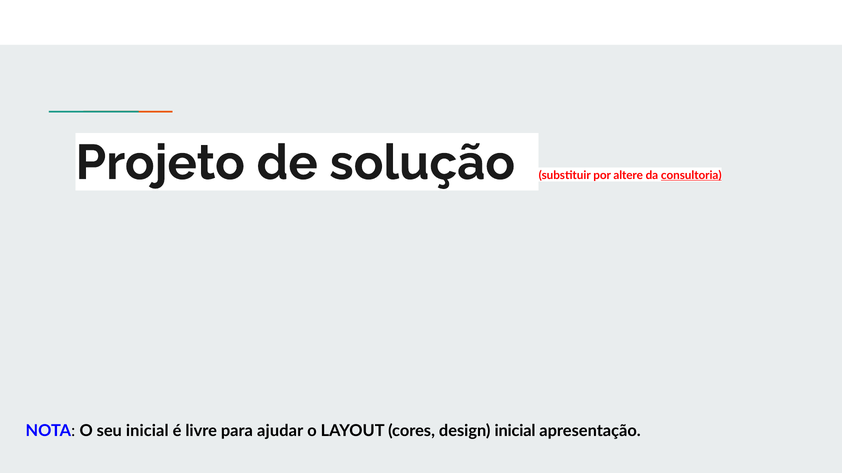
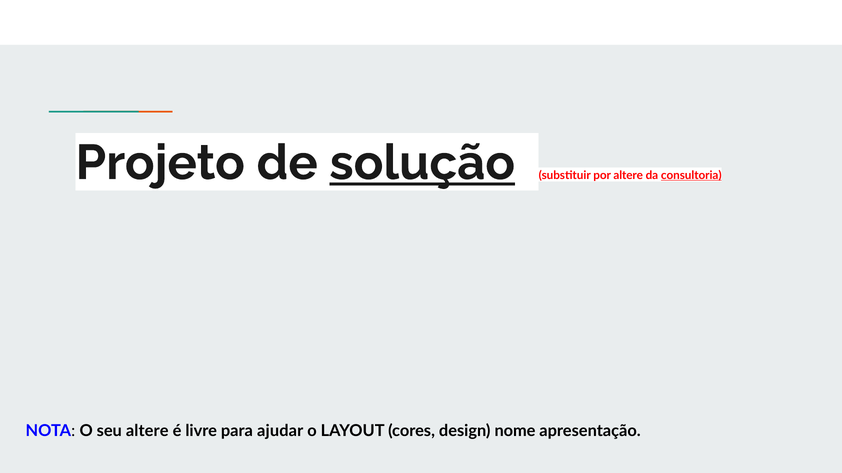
solução underline: none -> present (422, 163)
seu inicial: inicial -> altere (147, 431)
design inicial: inicial -> nome (515, 431)
